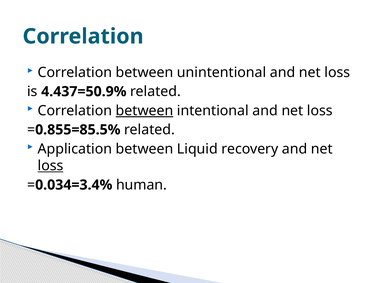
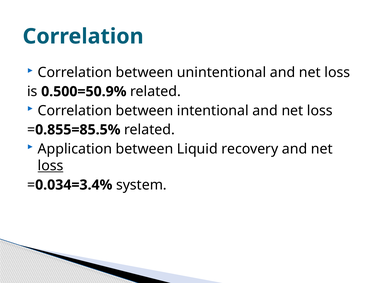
4.437=50.9%: 4.437=50.9% -> 0.500=50.9% (84, 91)
between underline: present -> none (145, 111)
human: human -> system (141, 185)
